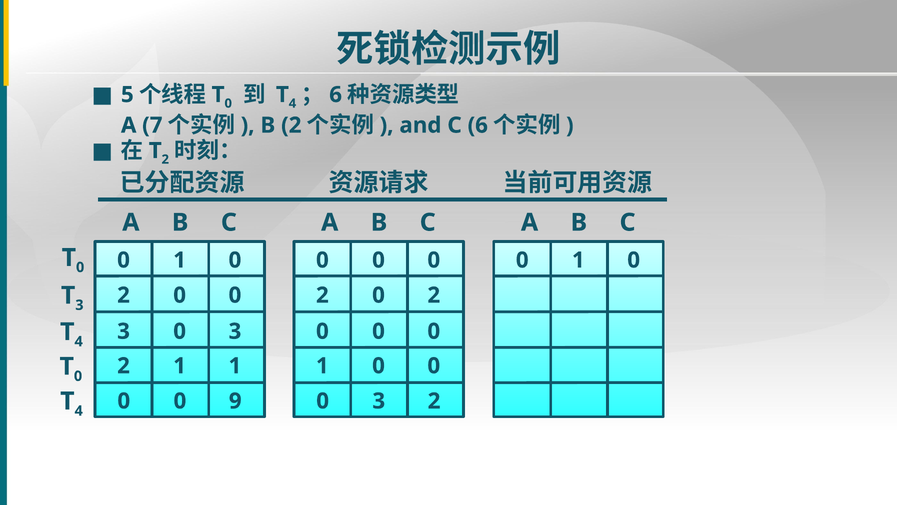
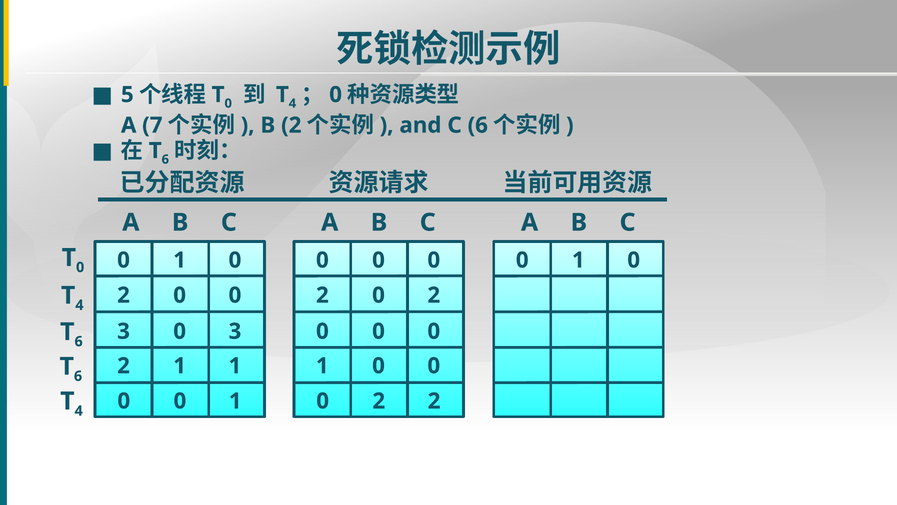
6: 6 -> 0 (336, 95)
2: 2 -> 6 (165, 159)
3: 3 -> 4 (79, 305)
4: 4 -> 6 (79, 341)
0: 0 -> 6 (78, 376)
9: 9 -> 1 (235, 401)
3: 3 -> 2 (379, 401)
